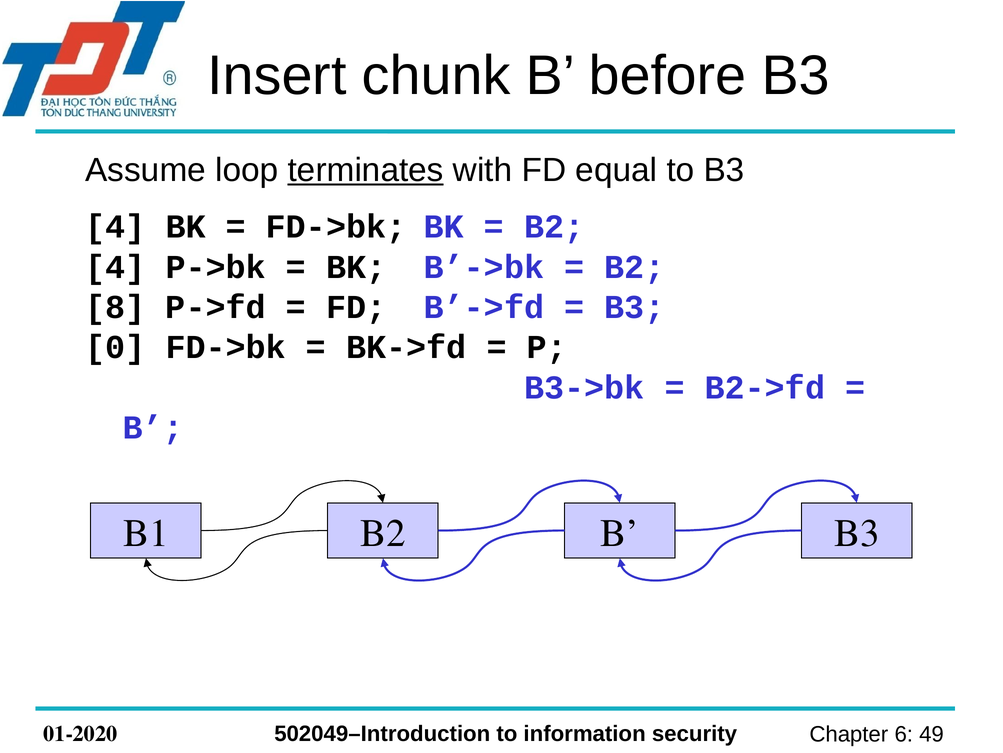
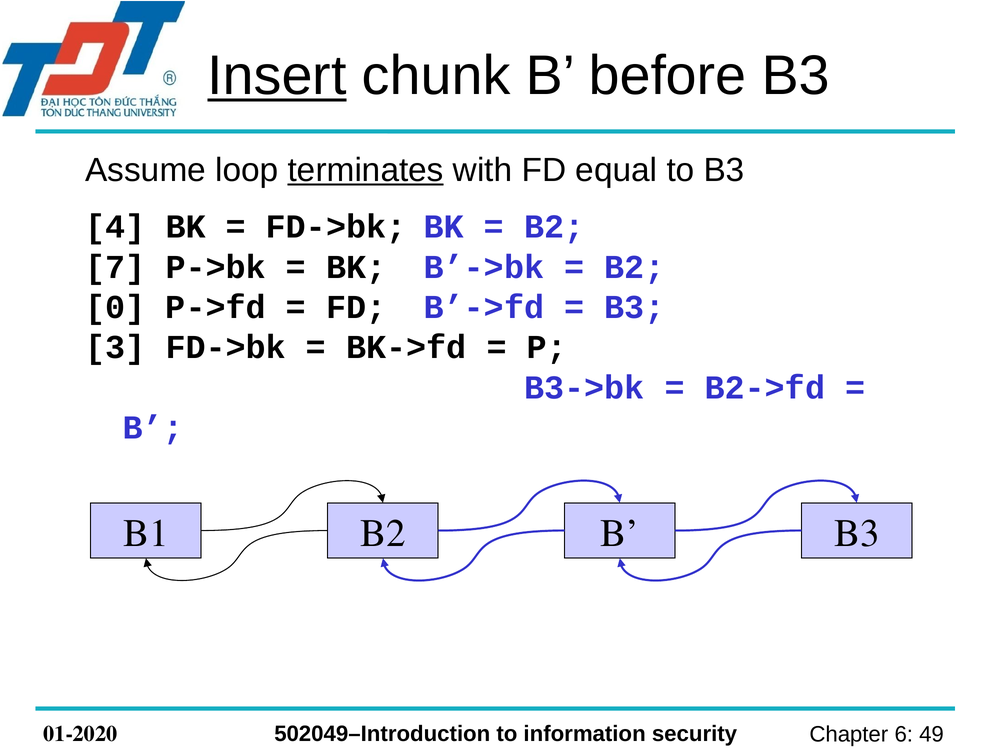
Insert underline: none -> present (277, 76)
4: 4 -> 7 (115, 267)
8: 8 -> 0 (115, 307)
0: 0 -> 3 (115, 347)
